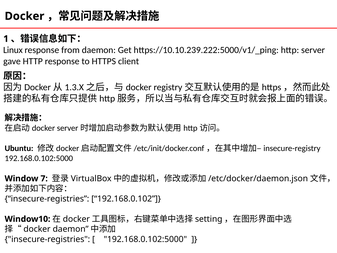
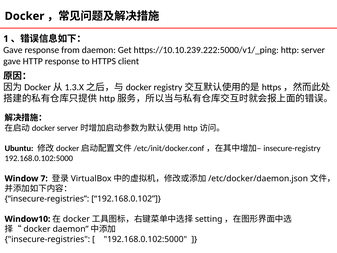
Linux: Linux -> Gave (13, 50)
